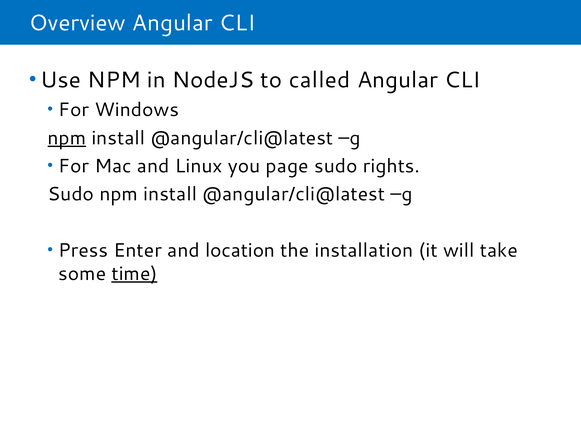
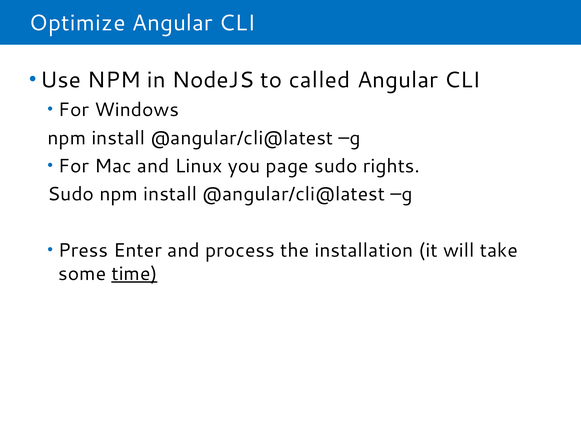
Overview: Overview -> Optimize (77, 23)
npm underline: present -> none (67, 138)
location: location -> process (240, 250)
